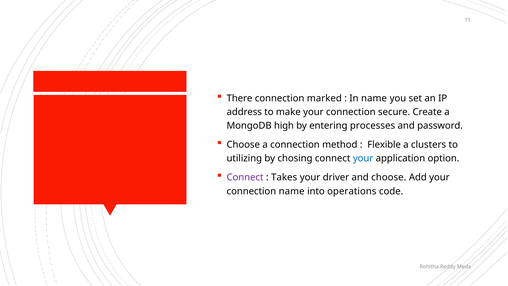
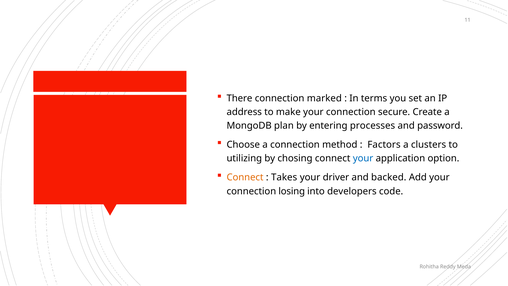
In name: name -> terms (374, 98)
high: high -> plan (284, 126)
Flexible: Flexible -> Factors (384, 145)
Connect colour: purple -> orange (245, 177)
and choose: choose -> backed (389, 177)
connection name: name -> losing (292, 191)
operations: operations -> developers (352, 191)
